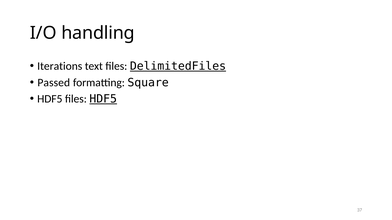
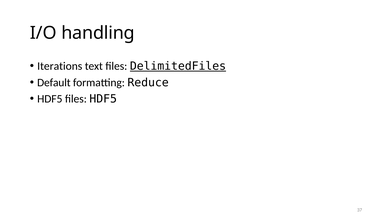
Passed: Passed -> Default (54, 83)
Square: Square -> Reduce (148, 83)
HDF5 underline: present -> none (103, 99)
